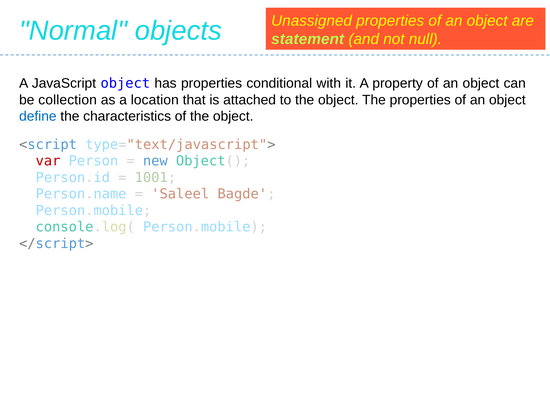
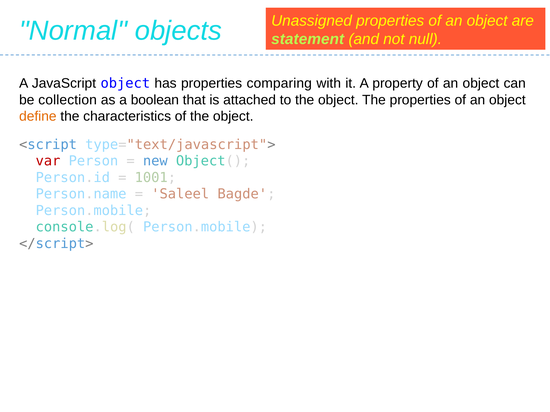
conditional: conditional -> comparing (279, 83)
location: location -> boolean (155, 100)
define colour: blue -> orange (38, 116)
